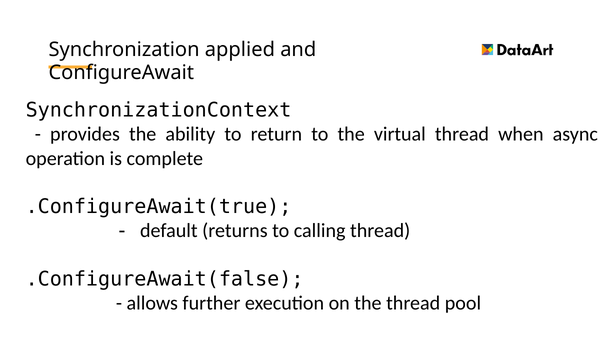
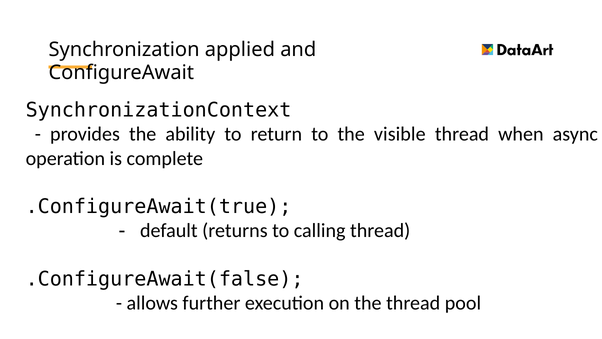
virtual: virtual -> visible (400, 134)
